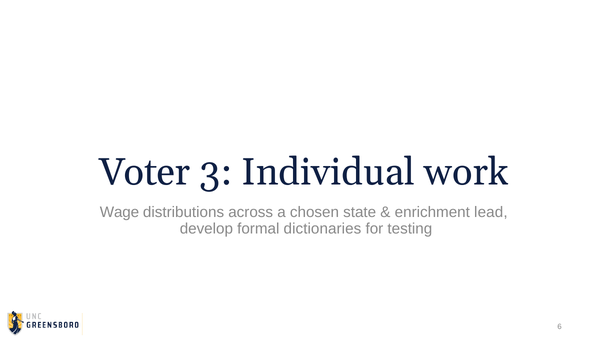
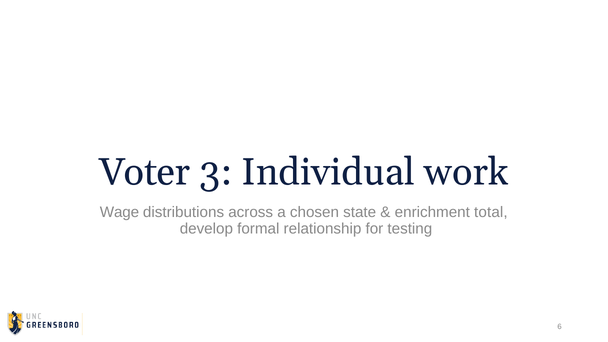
lead: lead -> total (491, 212)
dictionaries: dictionaries -> relationship (322, 229)
